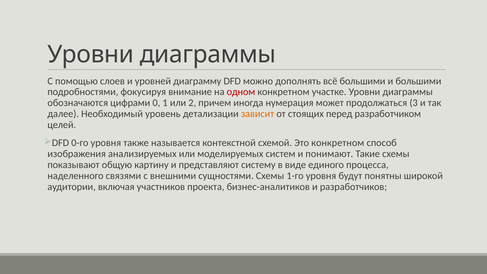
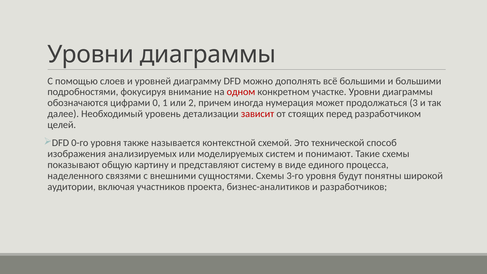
зависит colour: orange -> red (258, 114)
Это конкретном: конкретном -> технической (338, 143)
1-го: 1-го -> 3-го (295, 176)
